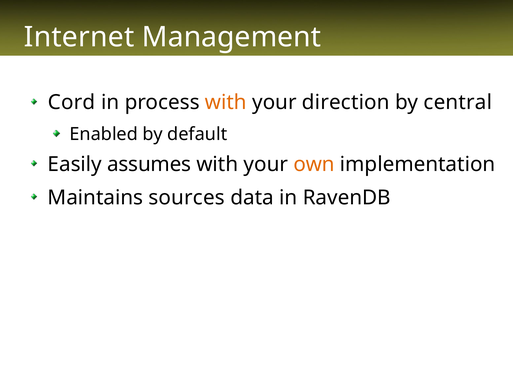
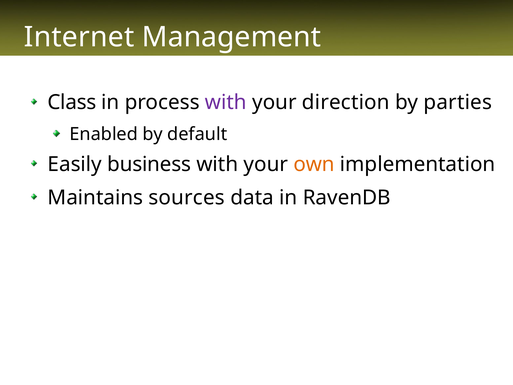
Cord: Cord -> Class (72, 102)
with colour: orange -> purple (226, 102)
central: central -> parties (458, 102)
assumes: assumes -> business (149, 164)
